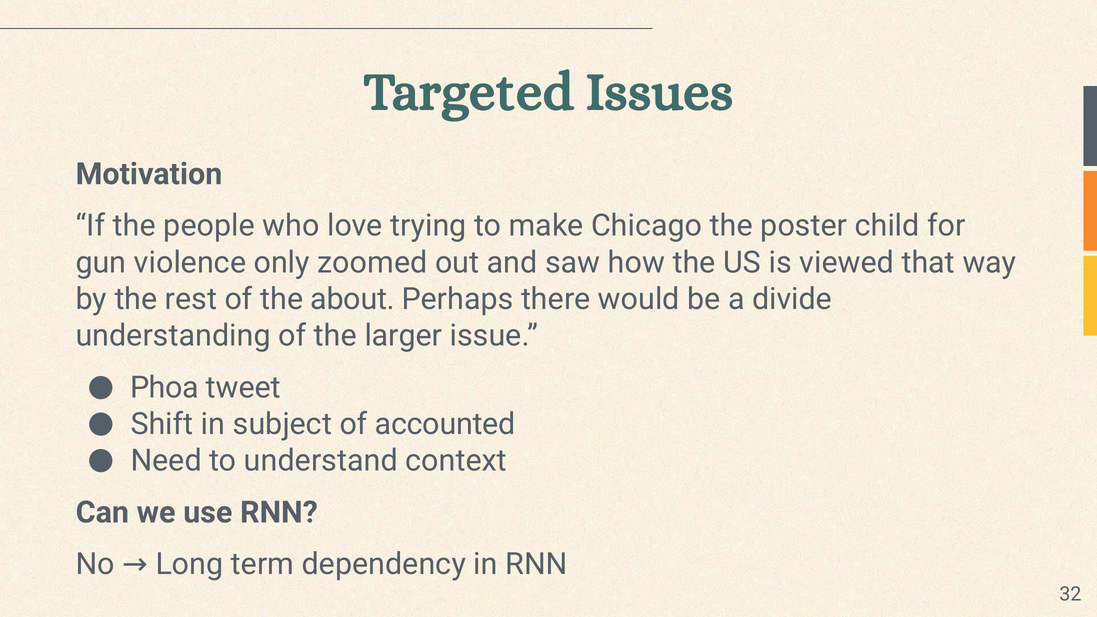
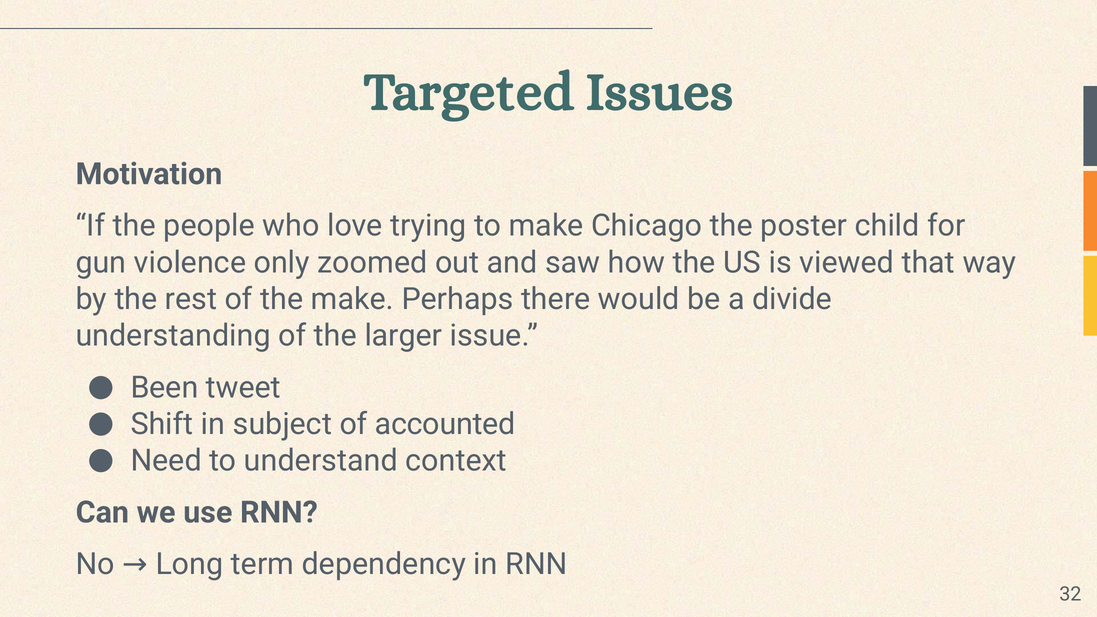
the about: about -> make (352, 299)
Phoa: Phoa -> Been (164, 387)
